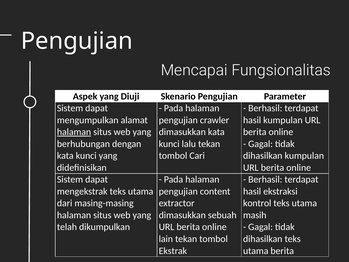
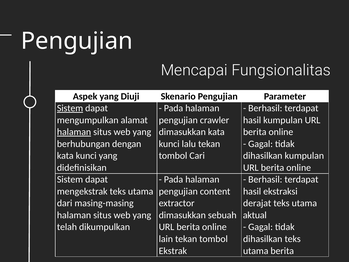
Sistem underline: none -> present (70, 108)
kontrol: kontrol -> derajat (257, 203)
masih: masih -> aktual (255, 215)
